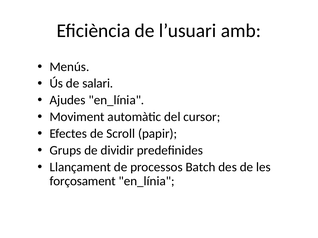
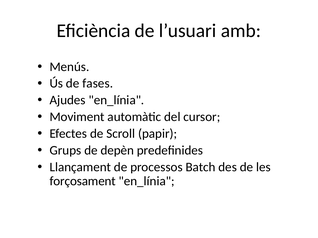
salari: salari -> fases (98, 84)
dividir: dividir -> depèn (117, 151)
